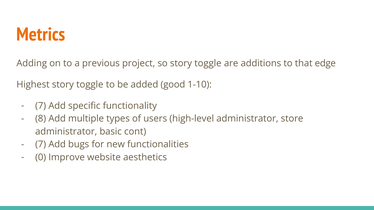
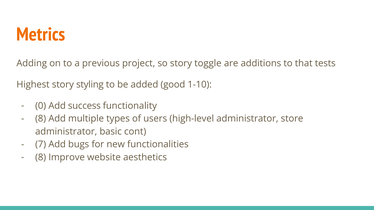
edge: edge -> tests (325, 63)
Highest story toggle: toggle -> styling (90, 85)
7: 7 -> 0 (41, 106)
specific: specific -> success (84, 106)
0: 0 -> 8 (41, 157)
